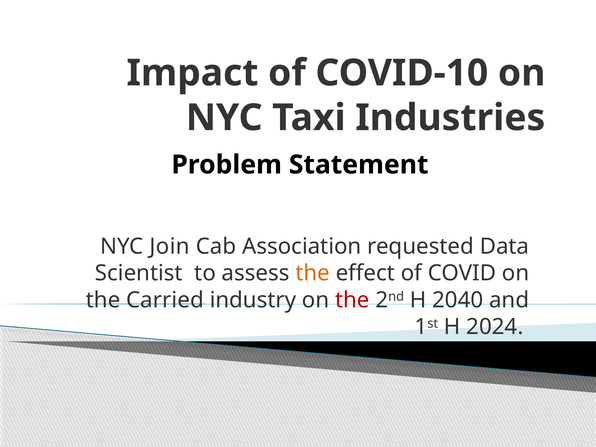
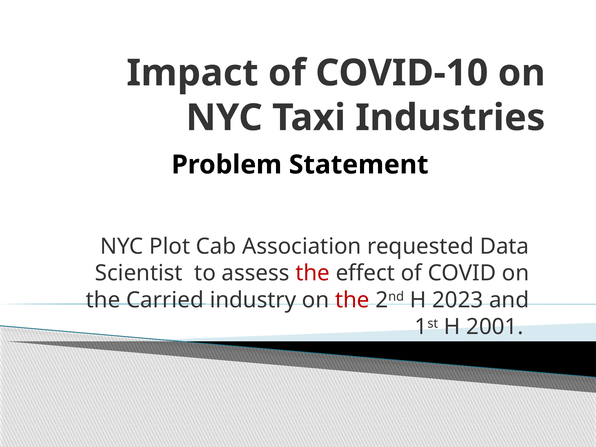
Join: Join -> Plot (170, 246)
the colour: orange -> red (313, 273)
2040: 2040 -> 2023 (458, 300)
2024: 2024 -> 2001 (495, 327)
